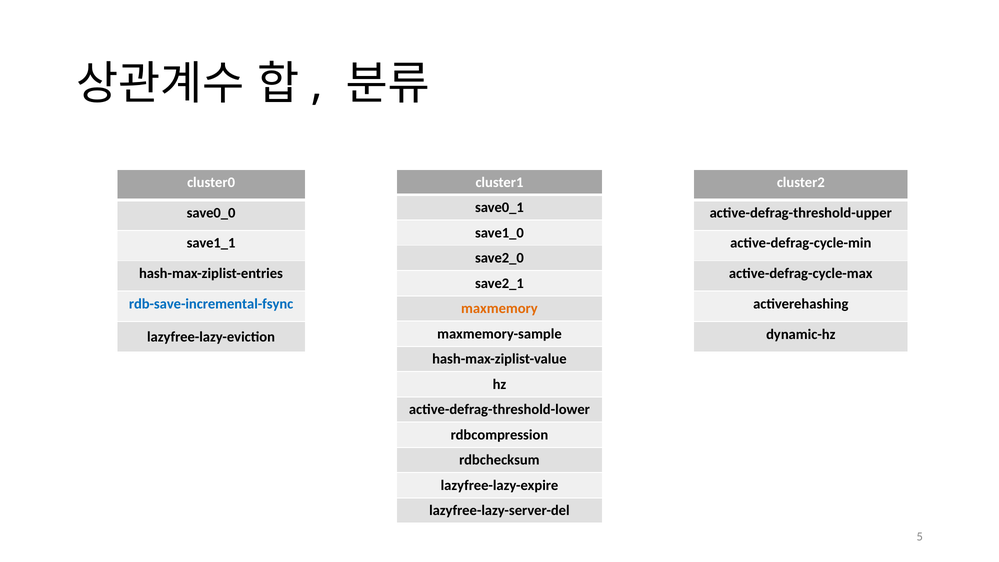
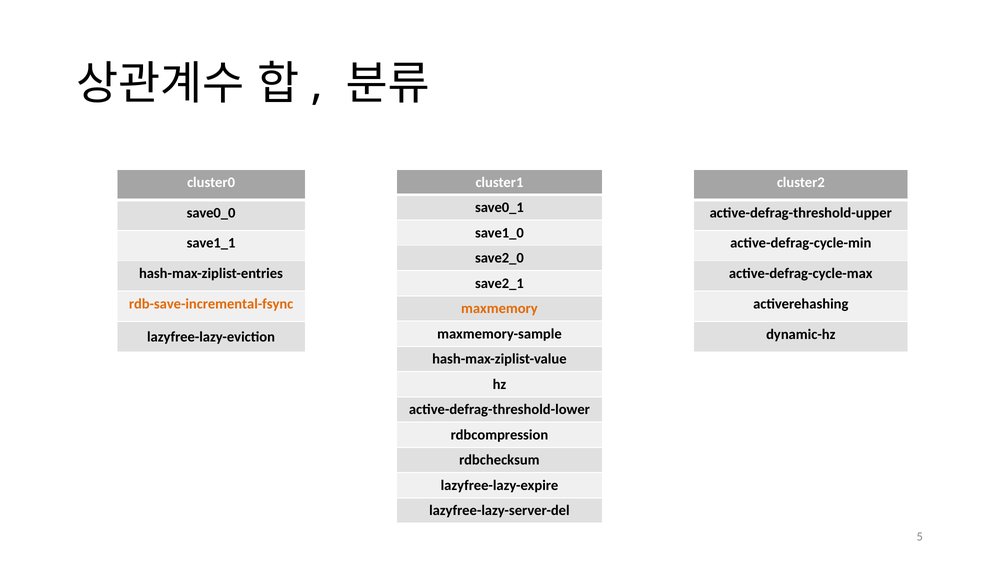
rdb-save-incremental-fsync colour: blue -> orange (211, 304)
